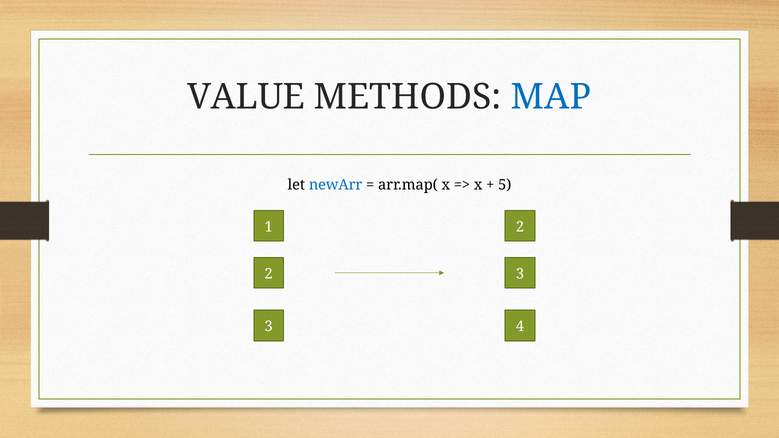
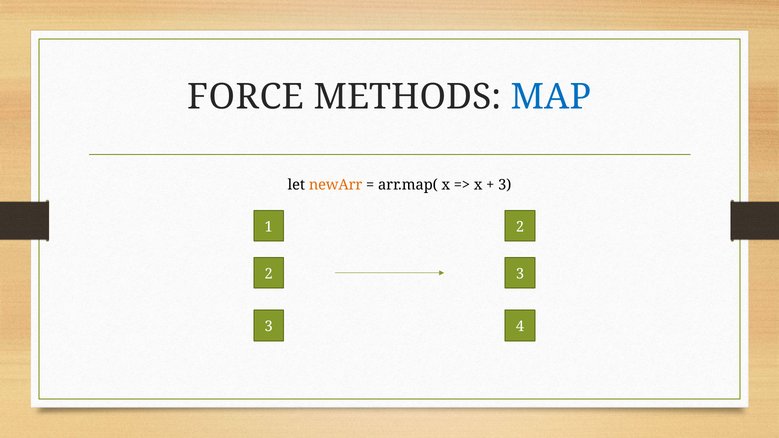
VALUE: VALUE -> FORCE (246, 97)
newArr colour: blue -> orange (336, 185)
5: 5 -> 3 (505, 185)
